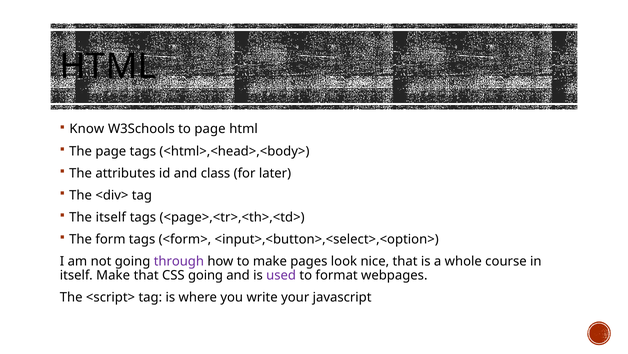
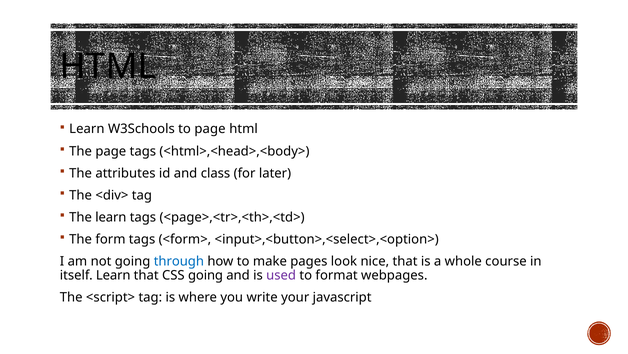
Know: Know -> Learn (87, 129)
The itself: itself -> learn (111, 217)
through colour: purple -> blue (179, 261)
itself Make: Make -> Learn (113, 275)
